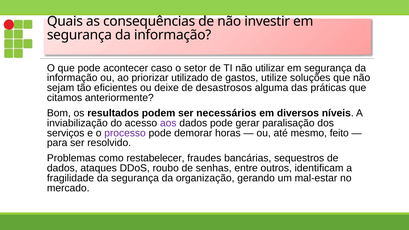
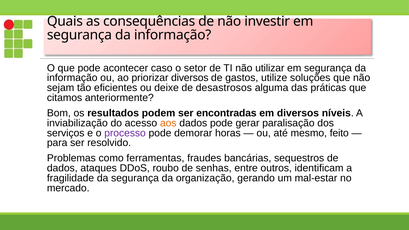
priorizar utilizado: utilizado -> diversos (190, 78)
necessários: necessários -> encontradas (226, 113)
aos colour: purple -> orange (168, 123)
restabelecer: restabelecer -> ferramentas (155, 158)
